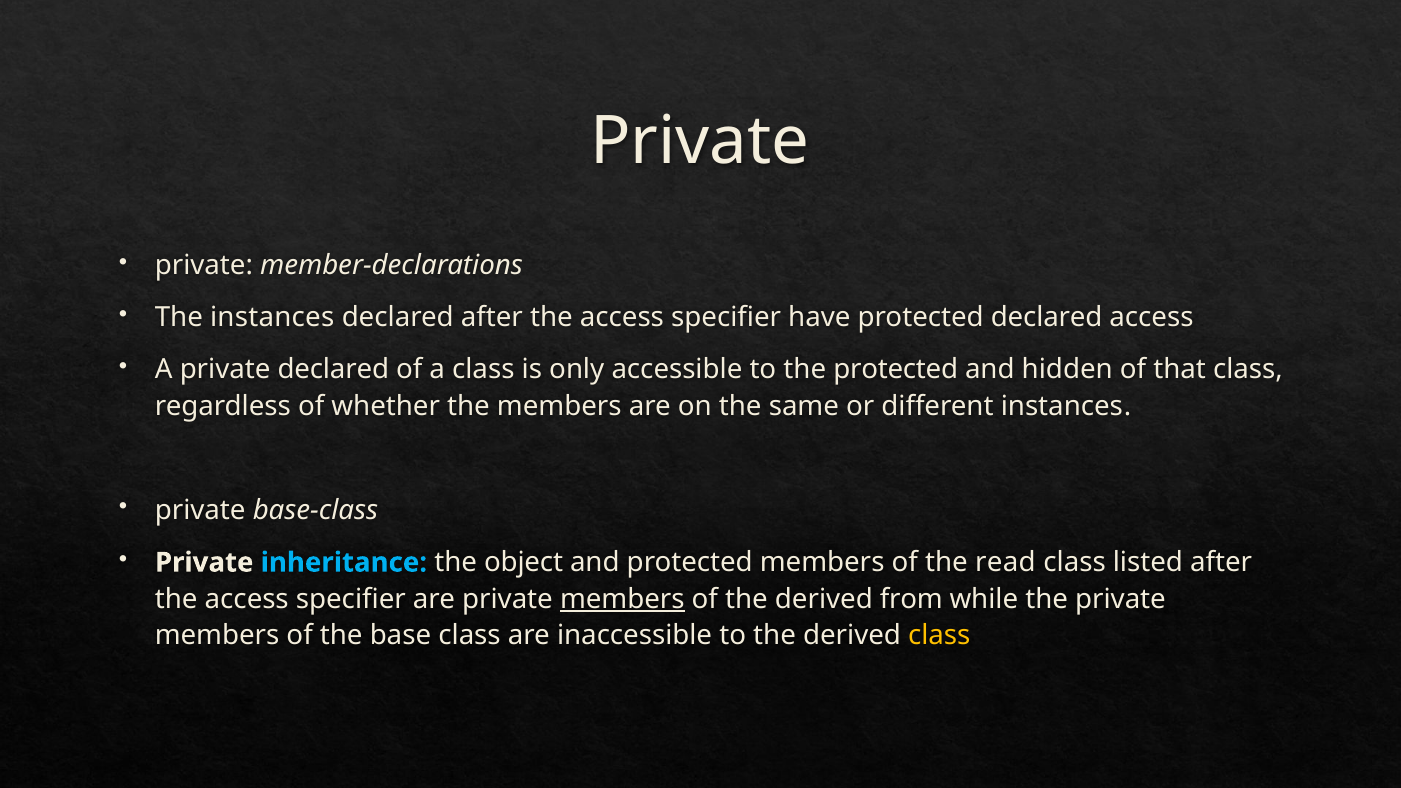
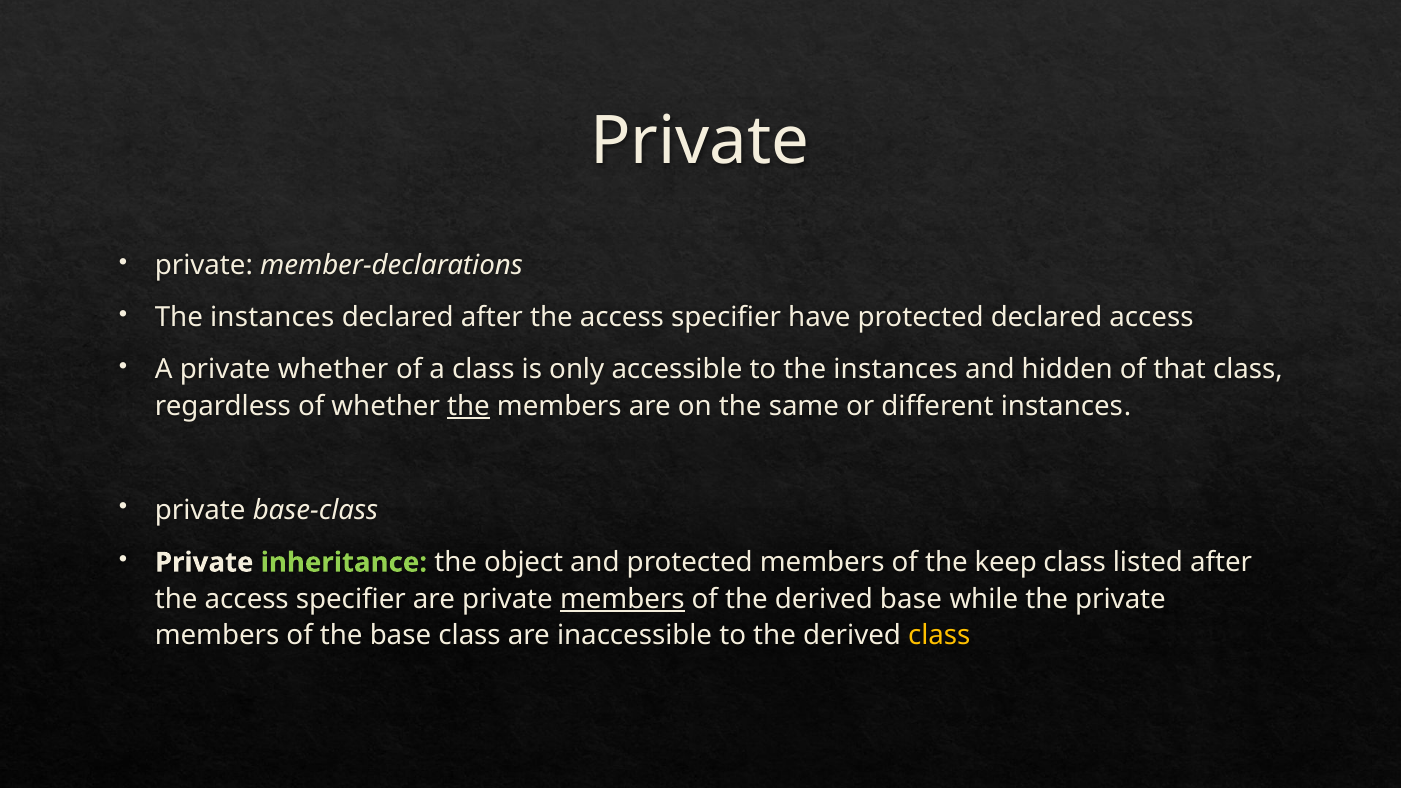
private declared: declared -> whether (333, 370)
to the protected: protected -> instances (895, 370)
the underline: none -> present (468, 406)
inheritance colour: light blue -> light green (344, 563)
read: read -> keep (1006, 563)
derived from: from -> base (911, 599)
